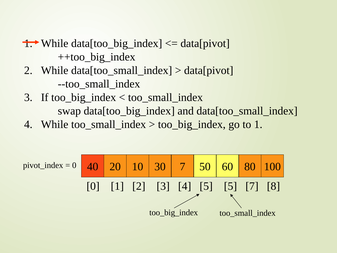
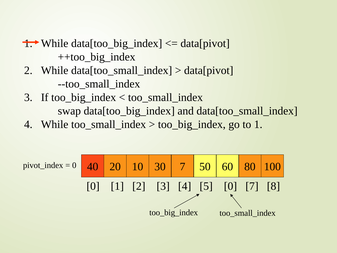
5 5: 5 -> 0 (230, 186)
